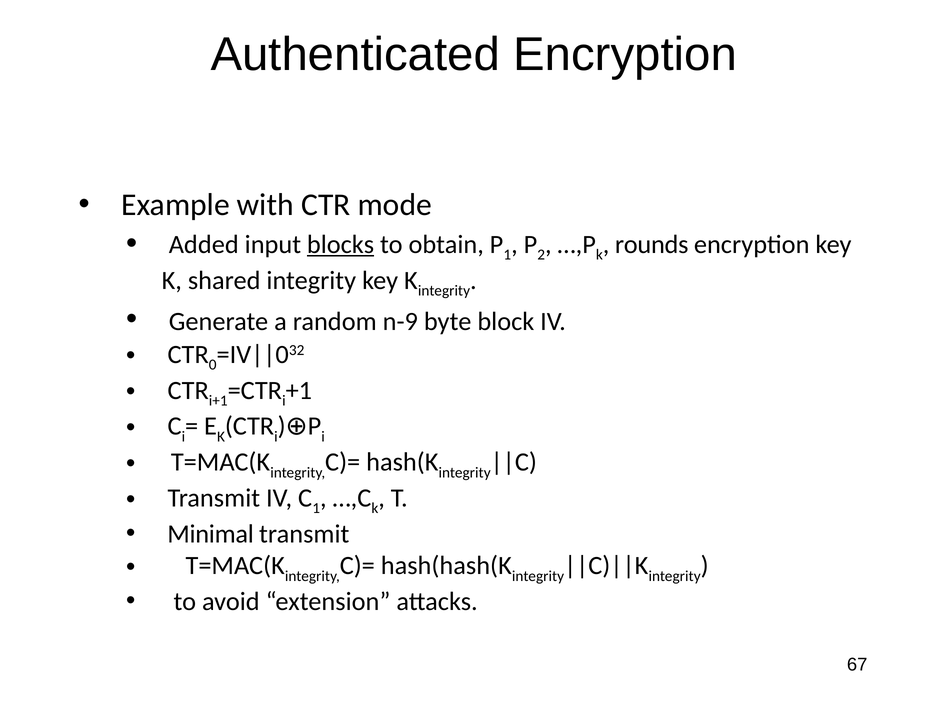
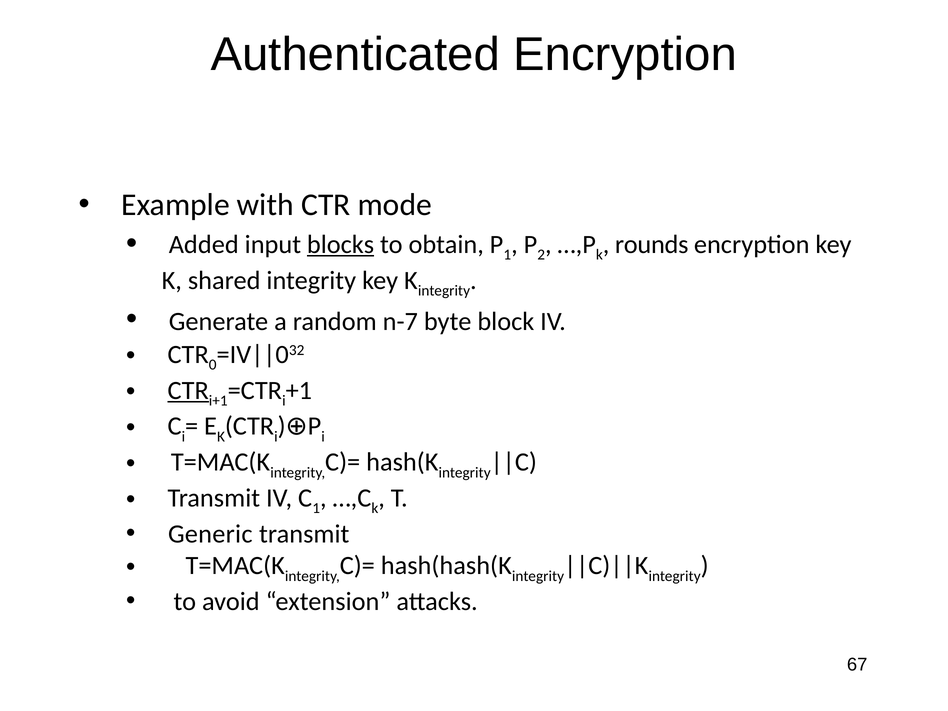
n-9: n-9 -> n-7 (400, 322)
CTR underline: none -> present (188, 390)
Minimal: Minimal -> Generic (210, 534)
